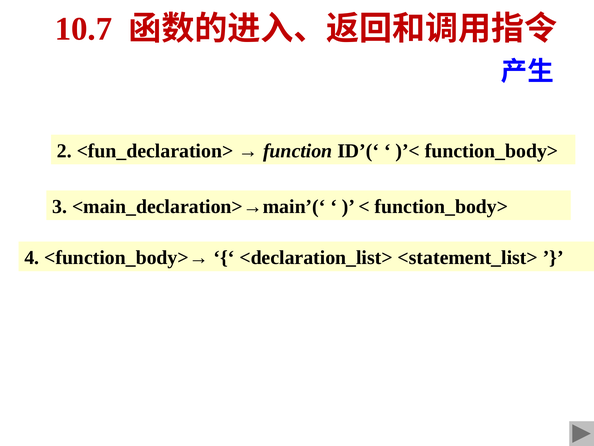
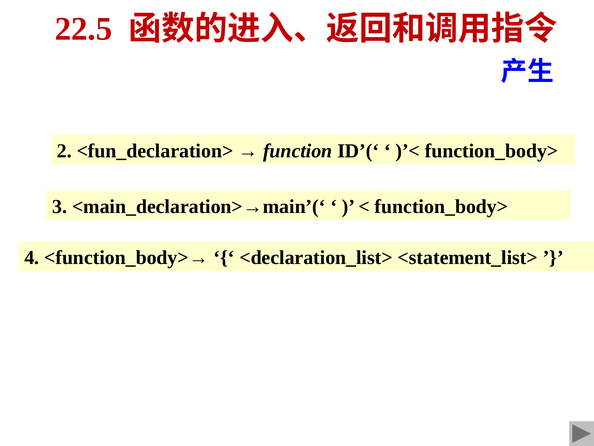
10.7: 10.7 -> 22.5 (84, 29)
